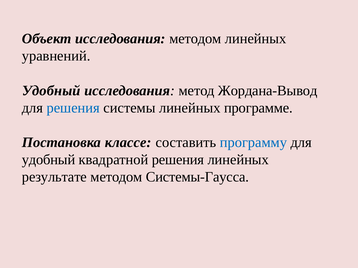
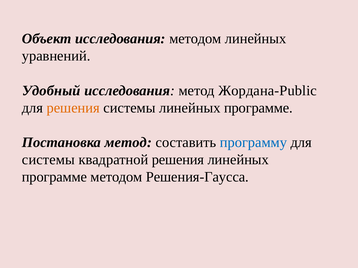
Жордана-Вывод: Жордана-Вывод -> Жордана-Public (268, 91)
решения colour: blue -> orange (73, 108)
Постановка классе: классе -> метод (128, 143)
удобный: удобный -> системы (48, 160)
результате: результате -> программе (54, 177)
Системы-Гаусса: Системы-Гаусса -> Решения-Гаусса (197, 177)
